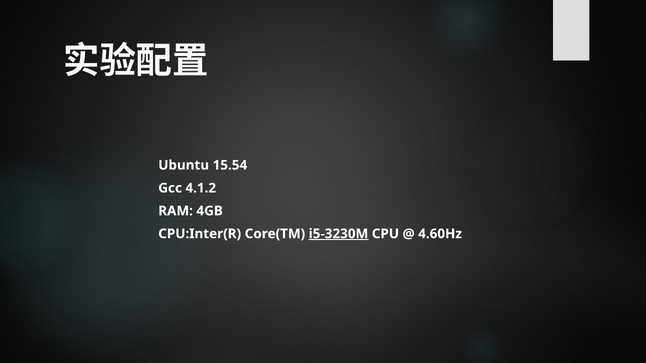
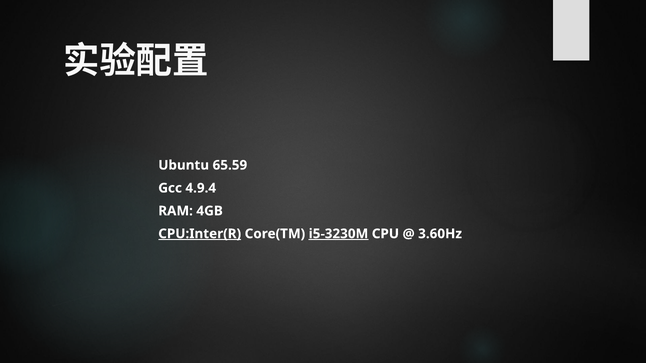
15.54: 15.54 -> 65.59 (230, 165)
4.1.2: 4.1.2 -> 4.9.4 (201, 188)
CPU:Inter(R underline: none -> present (200, 234)
4.60Hz: 4.60Hz -> 3.60Hz (440, 234)
